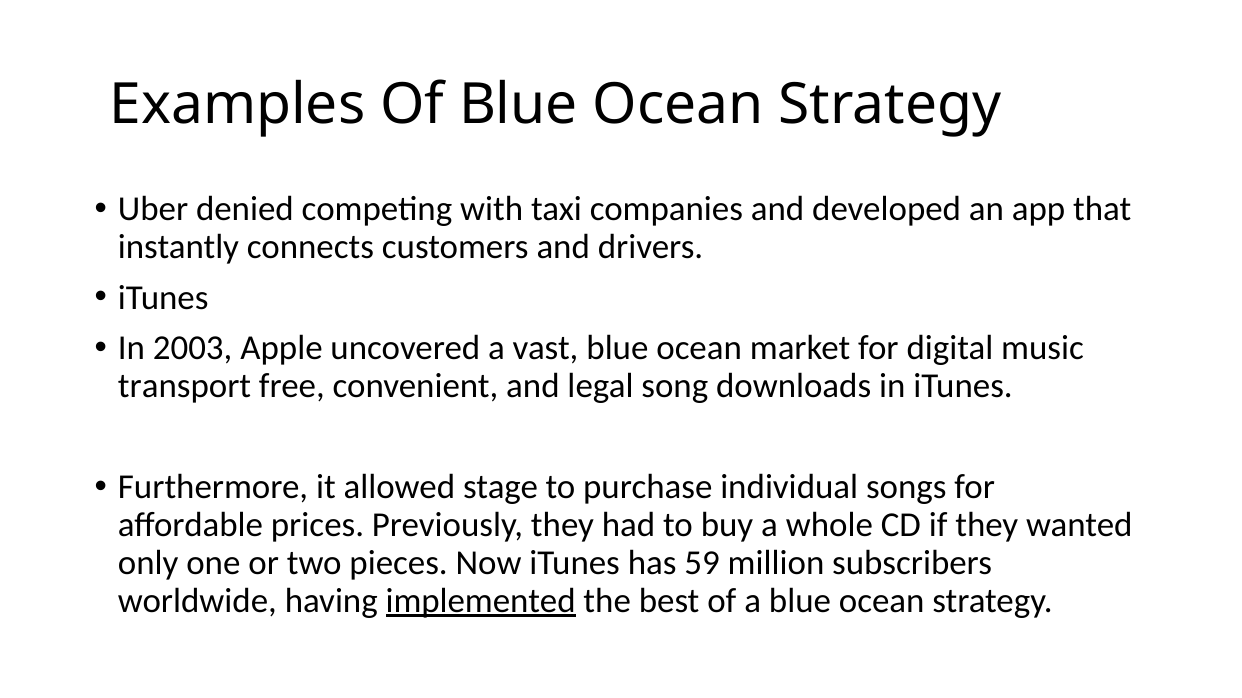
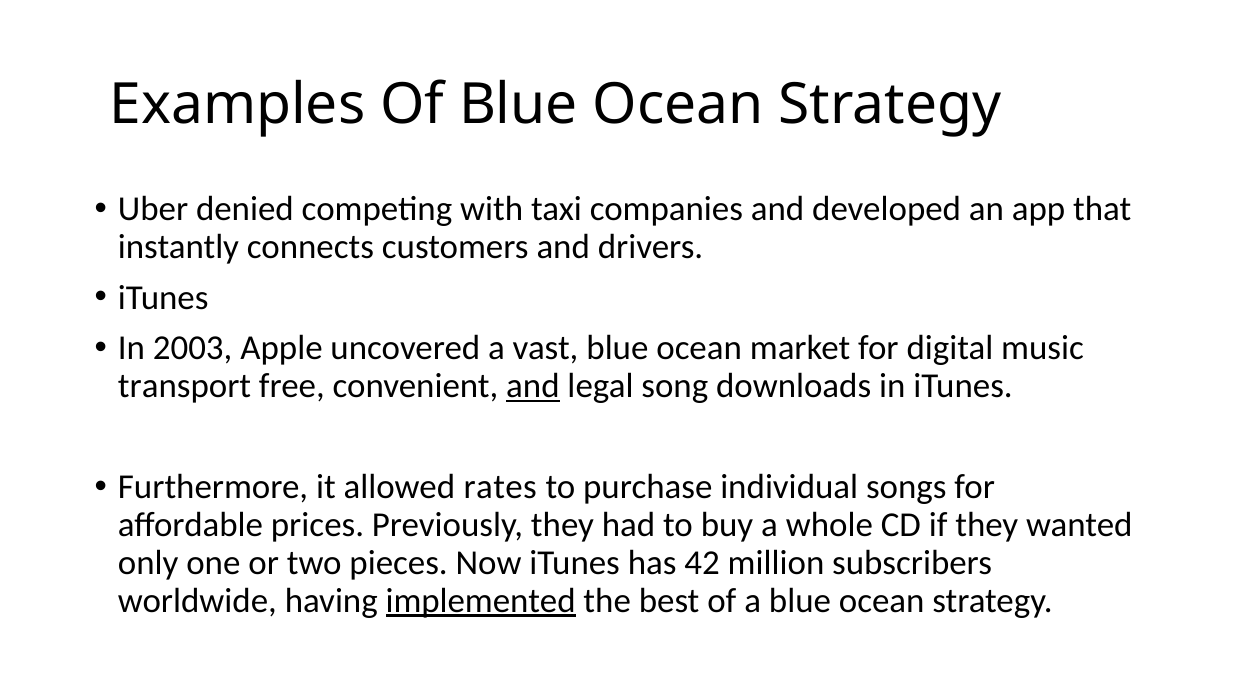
and underline: none -> present (533, 386)
stage: stage -> rates (500, 488)
59: 59 -> 42 (702, 563)
